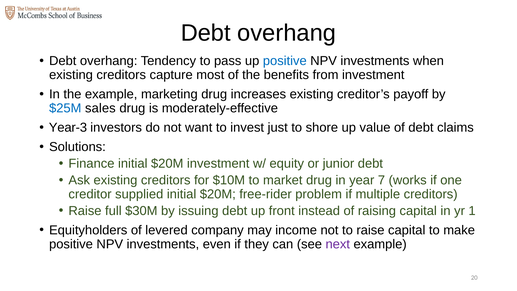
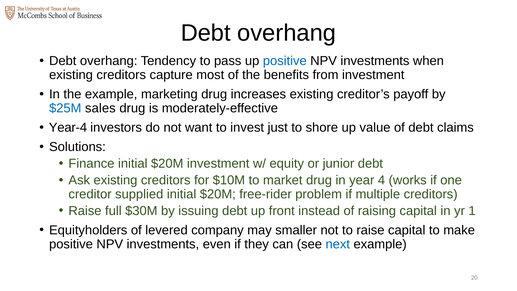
Year-3: Year-3 -> Year-4 (68, 128)
7: 7 -> 4 (381, 180)
income: income -> smaller (296, 230)
next colour: purple -> blue (338, 244)
